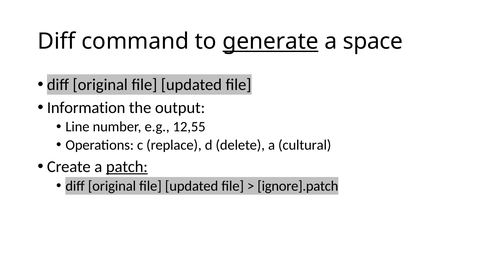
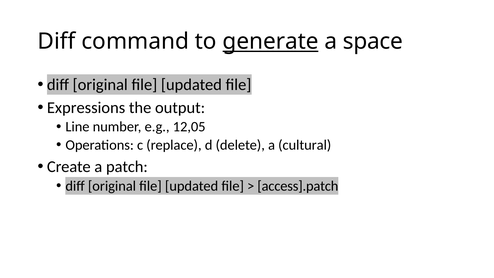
Information: Information -> Expressions (86, 108)
12,55: 12,55 -> 12,05 (189, 127)
patch underline: present -> none (127, 167)
ignore].patch: ignore].patch -> access].patch (298, 186)
